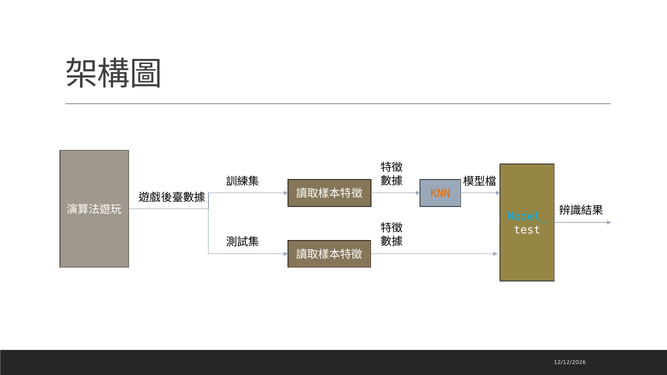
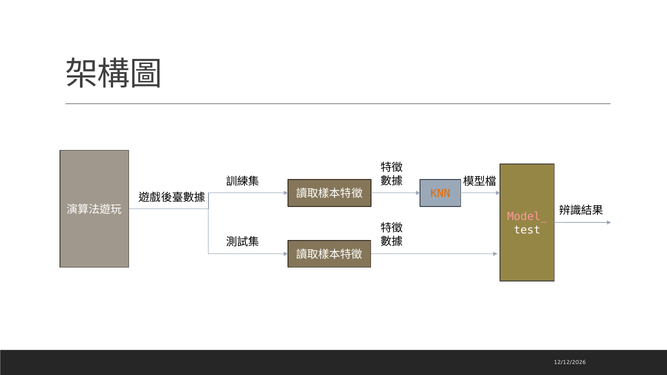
Model_ colour: light blue -> pink (527, 217)
